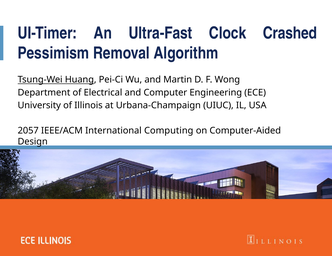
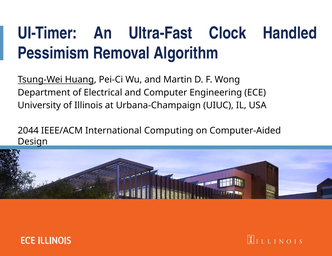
Crashed: Crashed -> Handled (290, 33)
2057: 2057 -> 2044 (28, 131)
